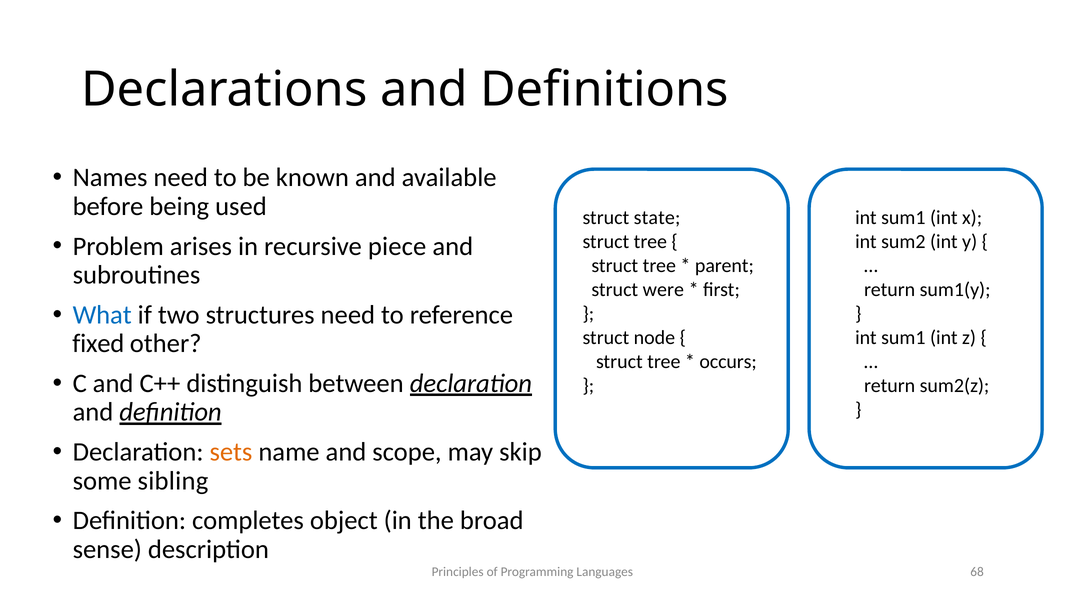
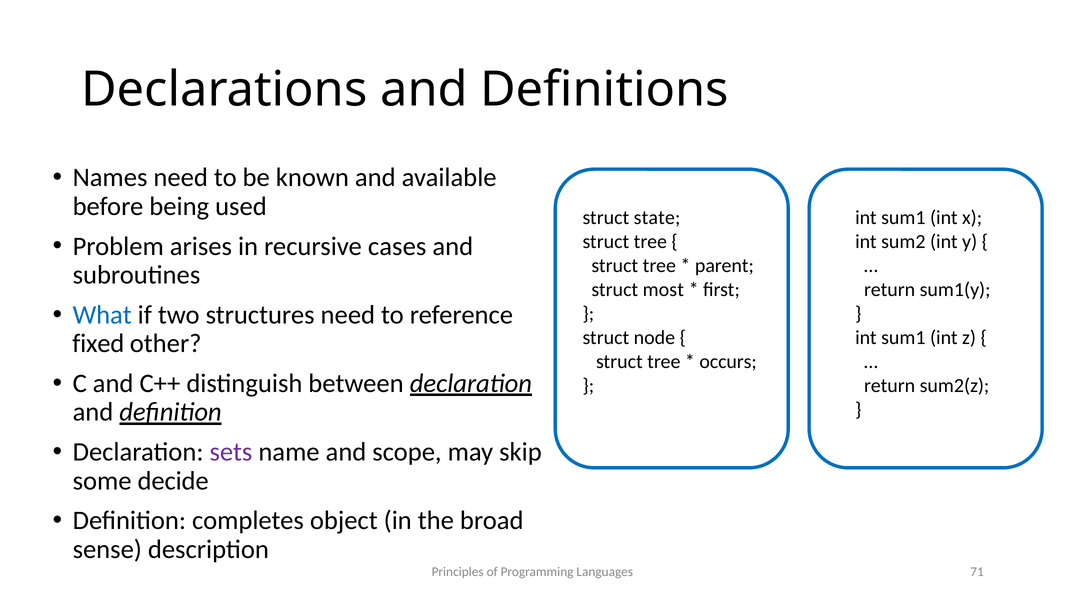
piece: piece -> cases (397, 246)
were: were -> most (663, 290)
sets colour: orange -> purple (231, 452)
sibling: sibling -> decide (173, 481)
68: 68 -> 71 (977, 572)
